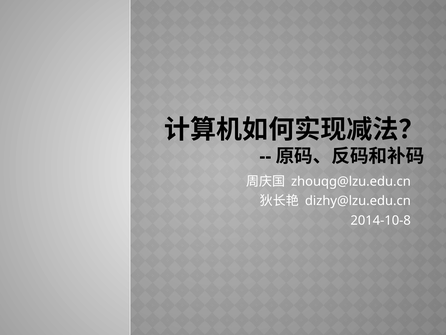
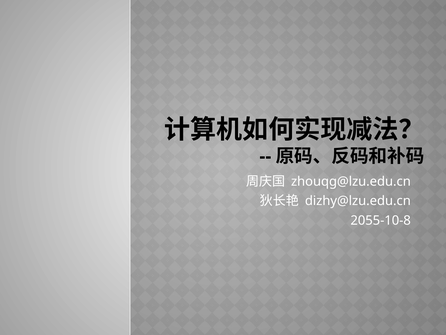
2014-10-8: 2014-10-8 -> 2055-10-8 (381, 220)
